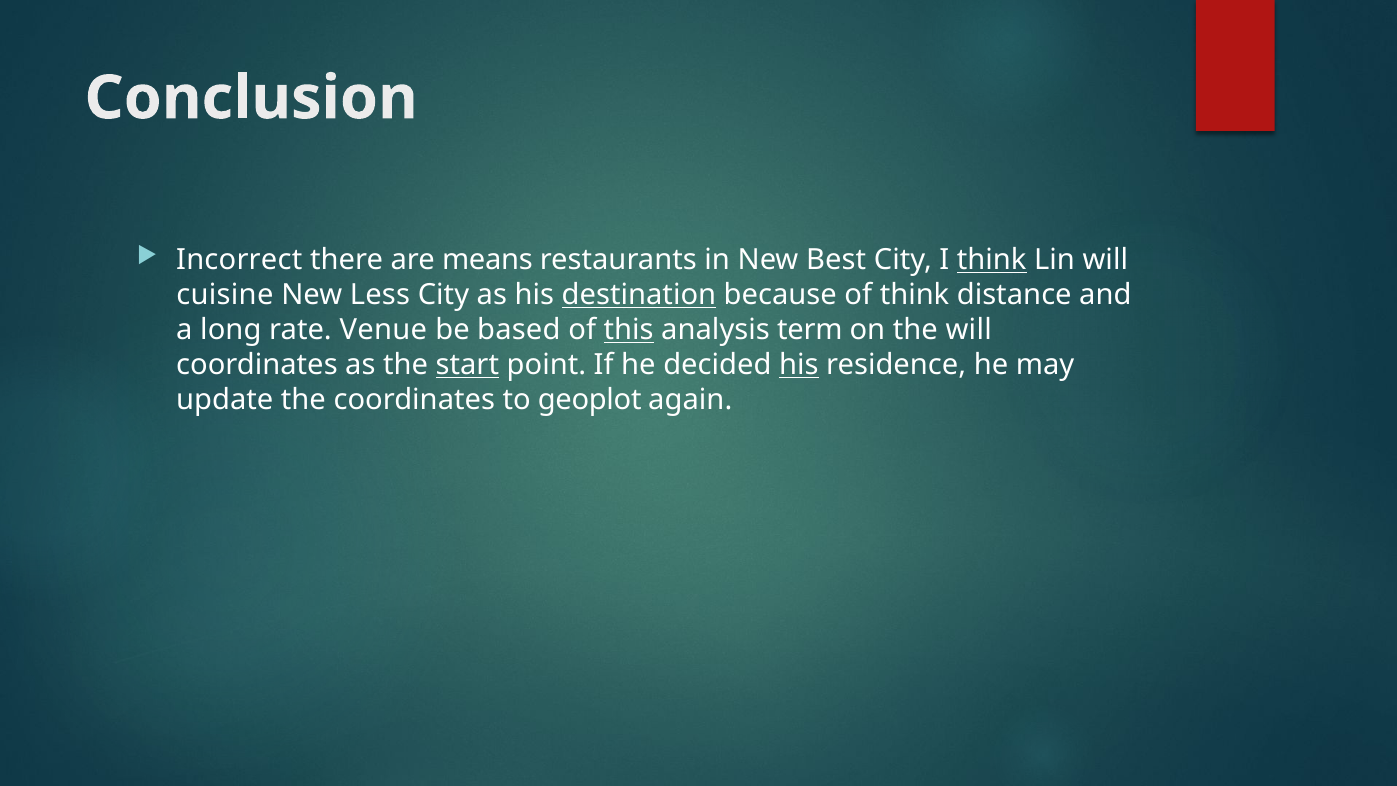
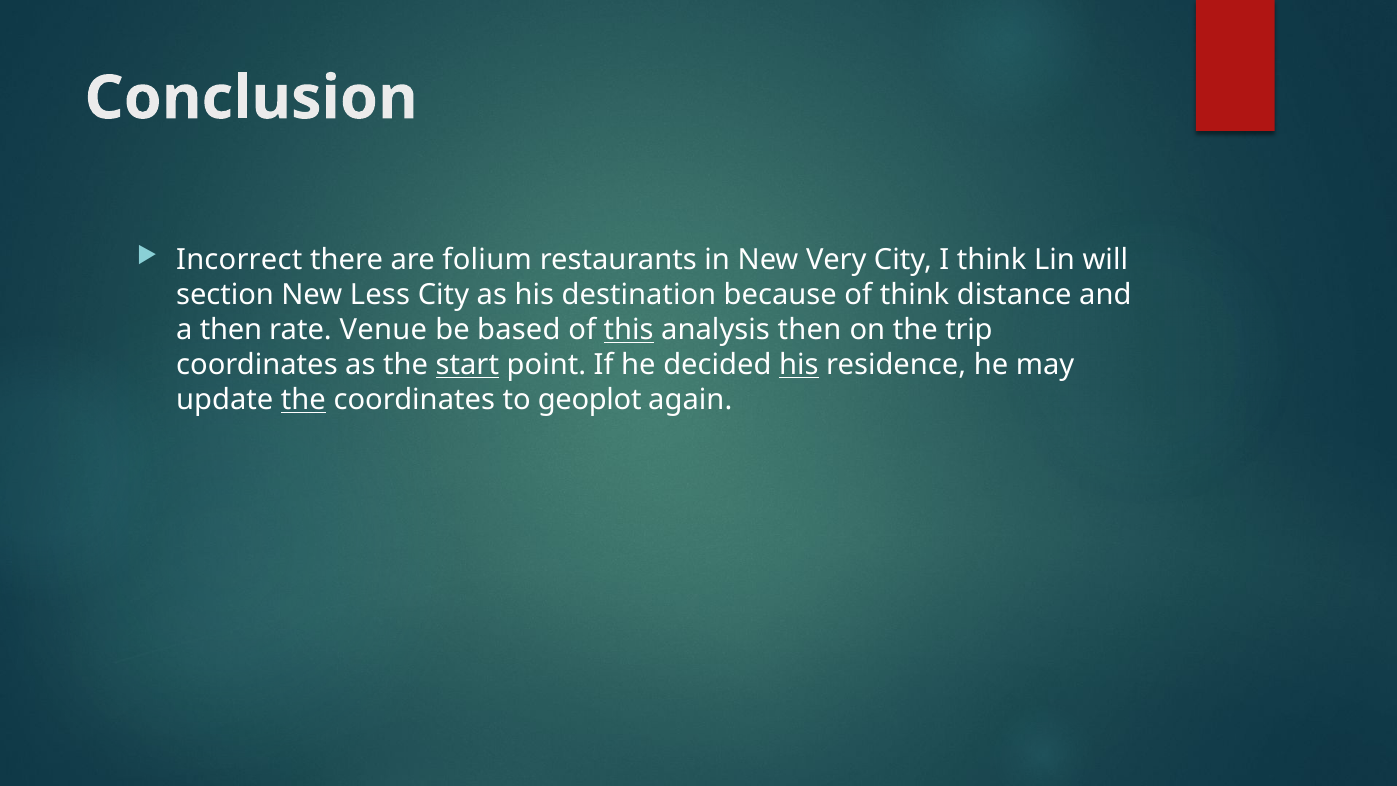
means: means -> folium (487, 260)
Best: Best -> Very (836, 260)
think underline: present -> none (992, 260)
cuisine: cuisine -> section (225, 295)
destination underline: present -> none (639, 295)
a long: long -> then (231, 330)
analysis term: term -> then (810, 330)
the will: will -> trip (969, 330)
the underline: none -> present (303, 400)
